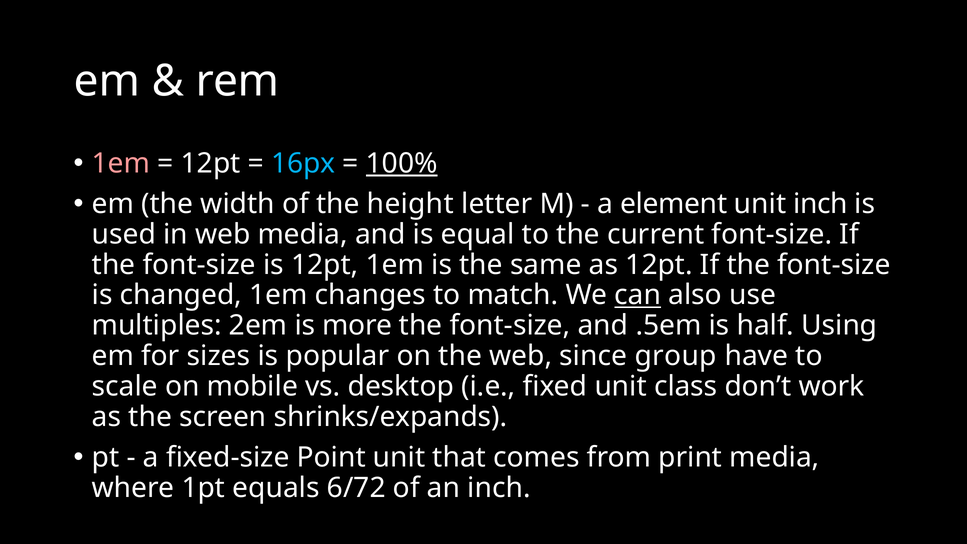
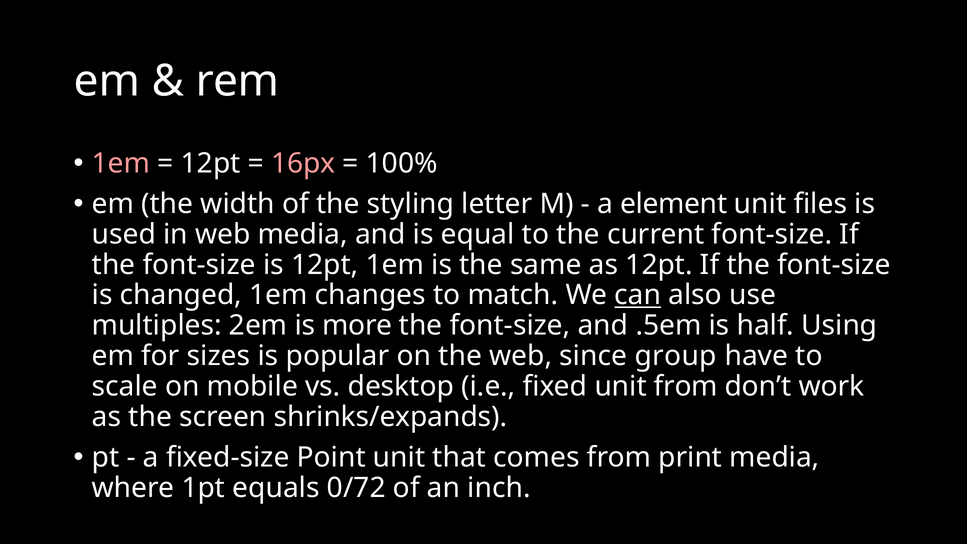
16px colour: light blue -> pink (303, 163)
100% underline: present -> none (402, 163)
height: height -> styling (410, 204)
unit inch: inch -> files (820, 204)
unit class: class -> from (686, 386)
6/72: 6/72 -> 0/72 (356, 488)
